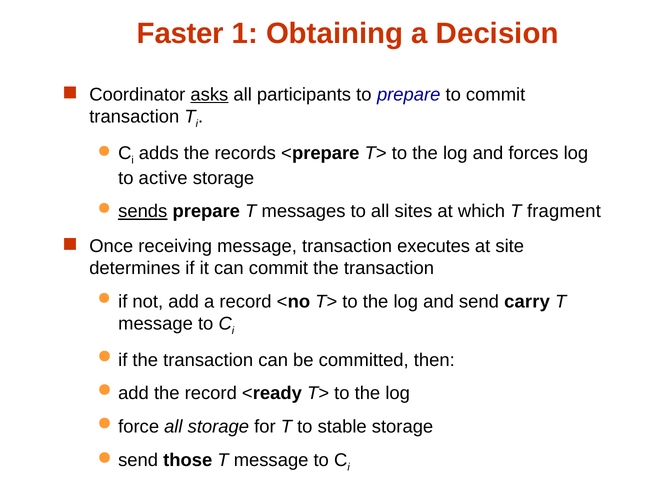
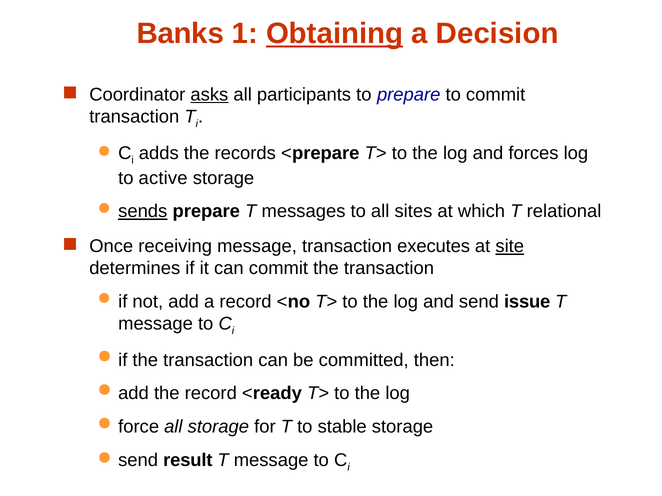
Faster: Faster -> Banks (180, 34)
Obtaining underline: none -> present (335, 34)
fragment: fragment -> relational (564, 212)
site underline: none -> present (510, 247)
carry: carry -> issue (527, 302)
those: those -> result (188, 460)
